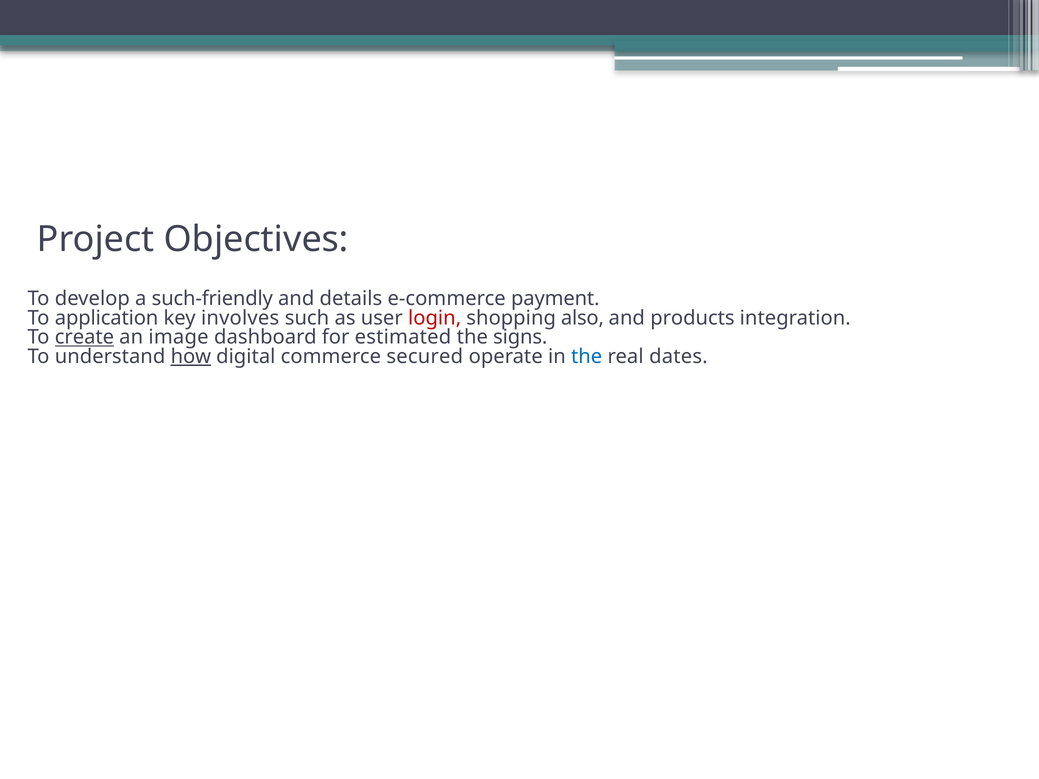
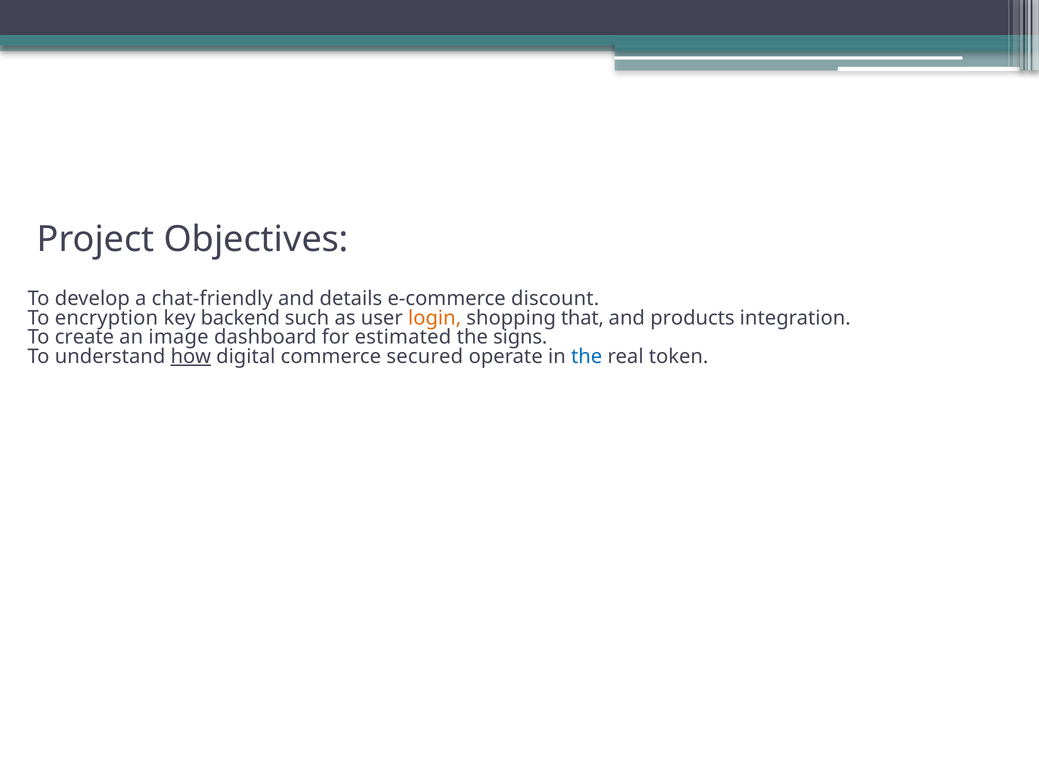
such-friendly: such-friendly -> chat-friendly (212, 299)
payment: payment -> discount (555, 299)
application: application -> encryption (106, 318)
involves: involves -> backend (240, 318)
login colour: red -> orange (435, 318)
also: also -> that (582, 318)
create underline: present -> none (84, 337)
dates: dates -> token (679, 357)
